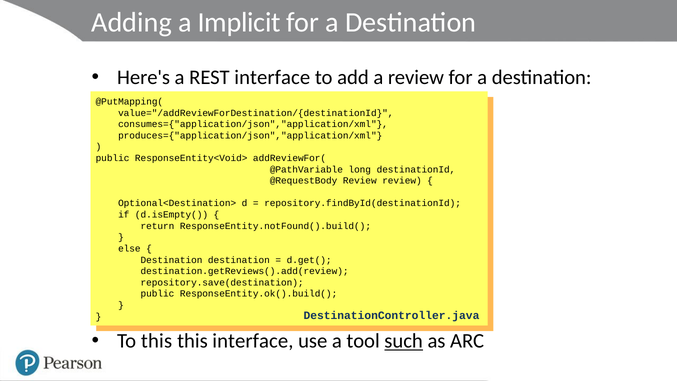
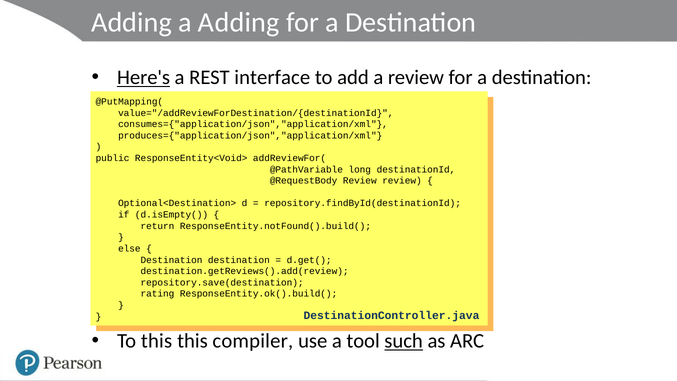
Implicit: Implicit -> Adding (239, 23)
Here's underline: none -> present (144, 78)
public: public -> rating (158, 294)
this interface: interface -> compiler (253, 341)
